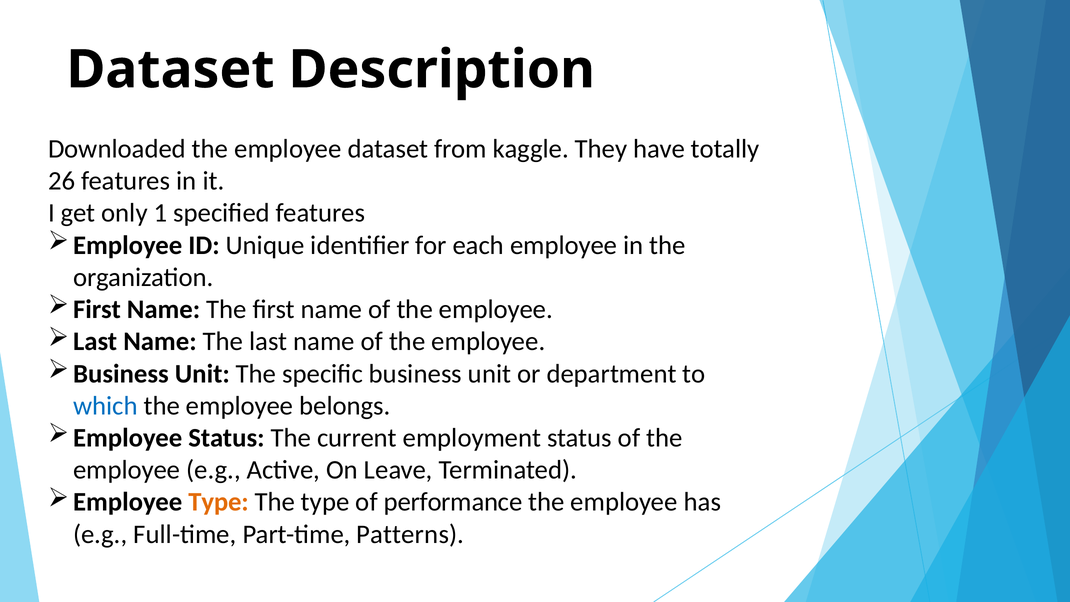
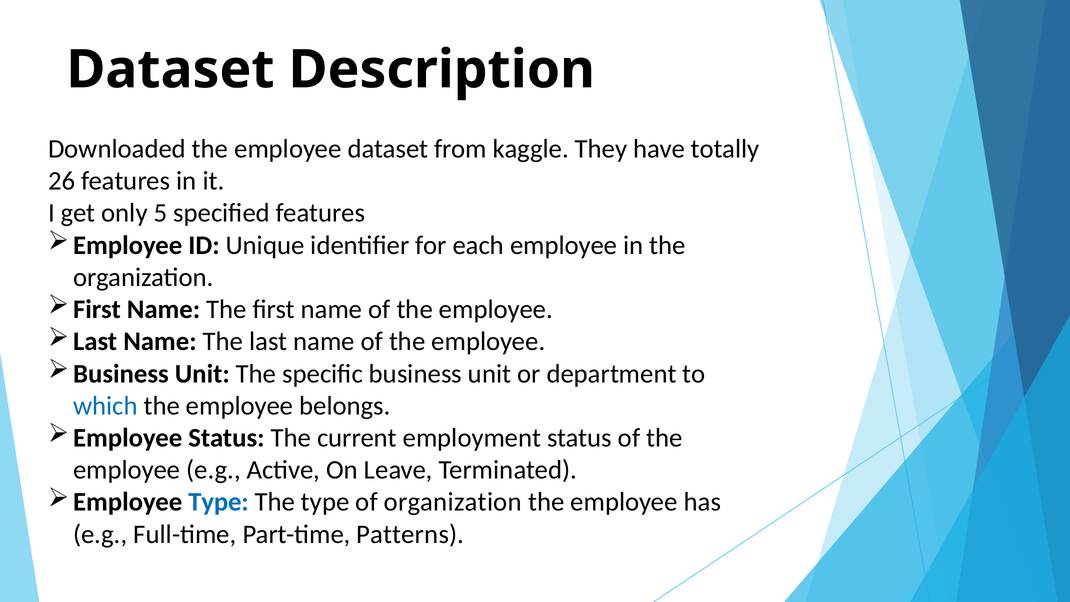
1: 1 -> 5 (160, 213)
Type colour: orange -> blue (219, 502)
of performance: performance -> organization (453, 502)
